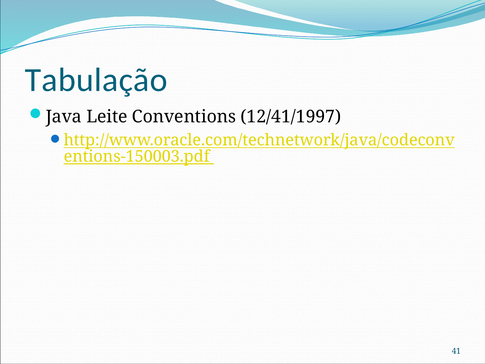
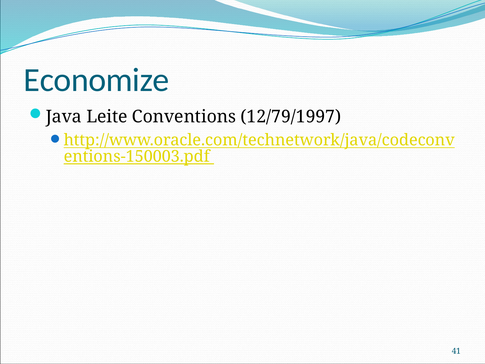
Tabulação: Tabulação -> Economize (97, 80)
12/41/1997: 12/41/1997 -> 12/79/1997 (291, 117)
